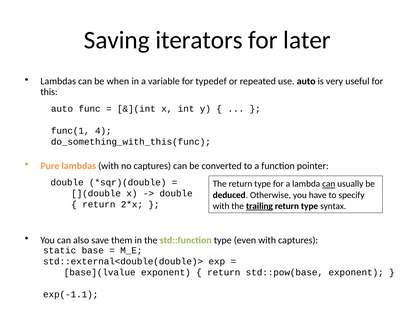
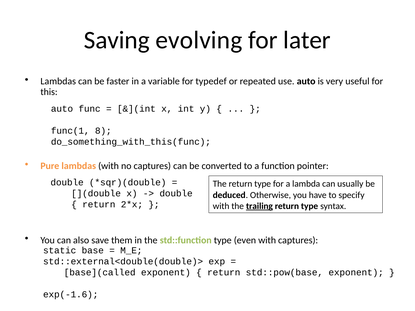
iterators: iterators -> evolving (199, 40)
when: when -> faster (118, 81)
4: 4 -> 8 (103, 131)
can underline: present -> none (329, 184)
base](lvalue: base](lvalue -> base](called (100, 273)
exp(-1.1: exp(-1.1 -> exp(-1.6 (71, 295)
